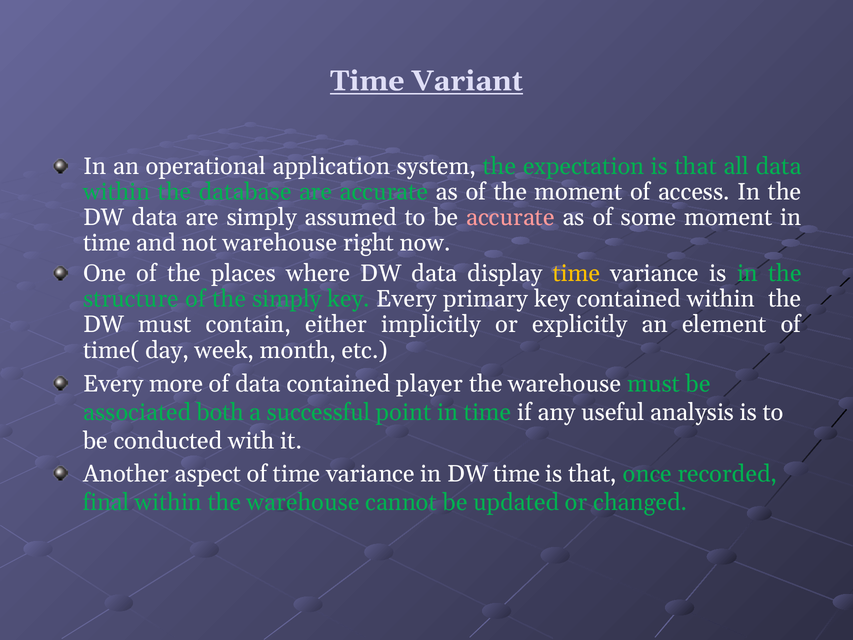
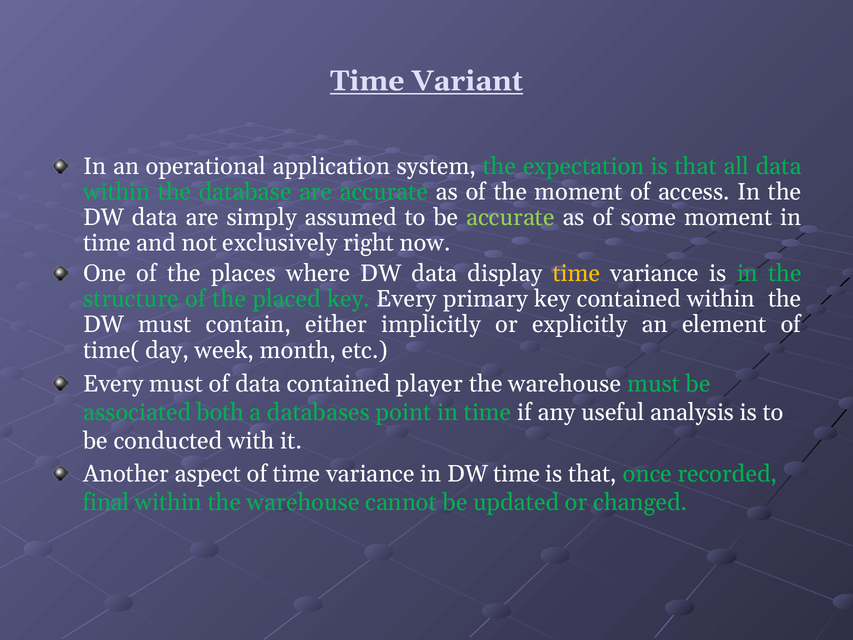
accurate colour: pink -> light green (510, 217)
not warehouse: warehouse -> exclusively (280, 243)
the simply: simply -> placed (287, 299)
Every more: more -> must (176, 384)
successful: successful -> databases (318, 412)
